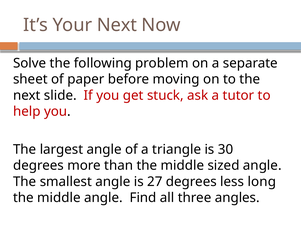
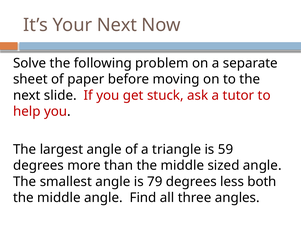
30: 30 -> 59 (226, 149)
27: 27 -> 79 (155, 181)
long: long -> both (262, 181)
